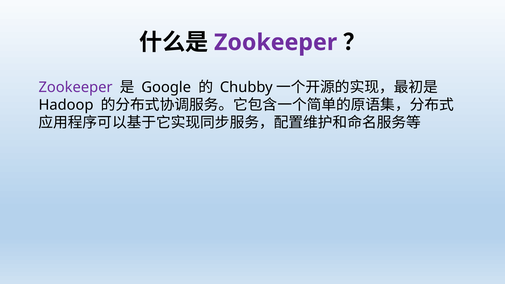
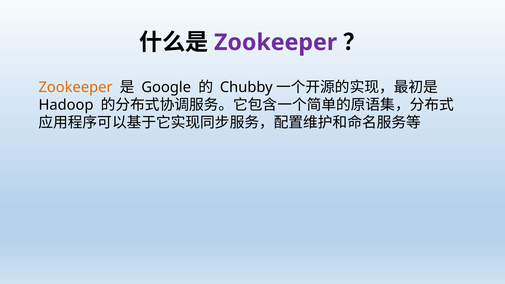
Zookeeper colour: purple -> orange (76, 87)
